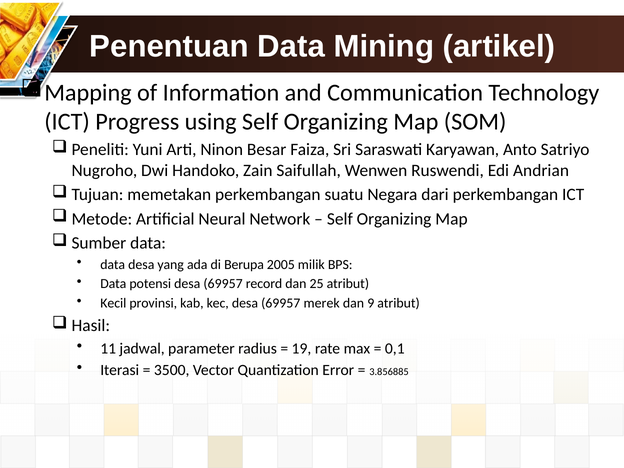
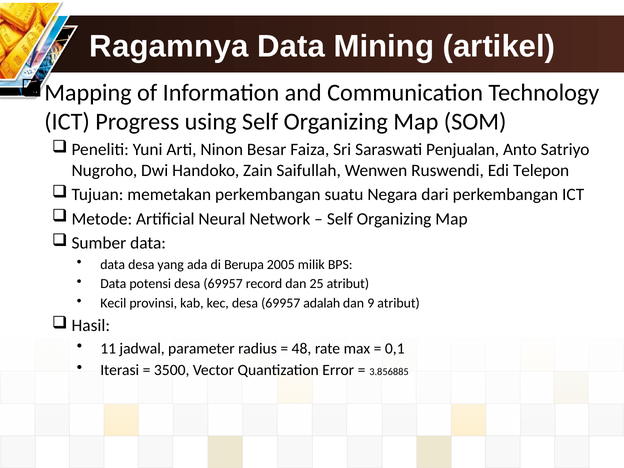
Penentuan: Penentuan -> Ragamnya (169, 46)
Karyawan: Karyawan -> Penjualan (463, 150)
Andrian: Andrian -> Telepon (541, 170)
merek: merek -> adalah (322, 303)
19: 19 -> 48 (301, 348)
